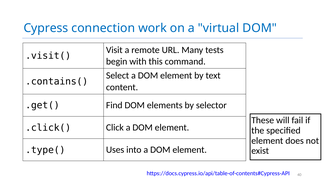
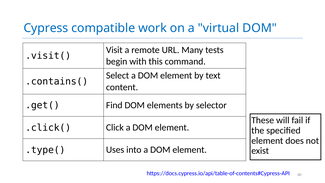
connection: connection -> compatible (103, 28)
